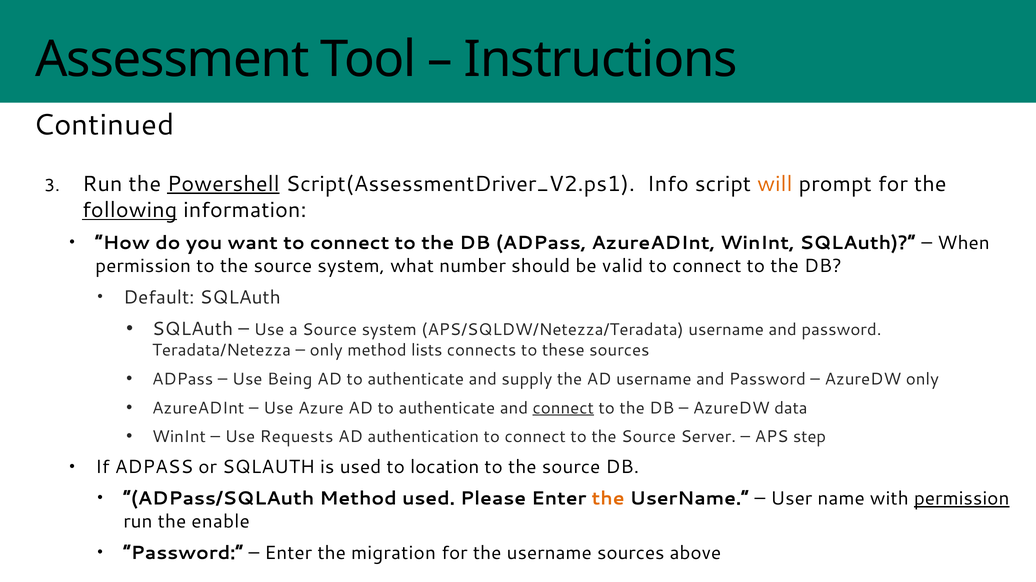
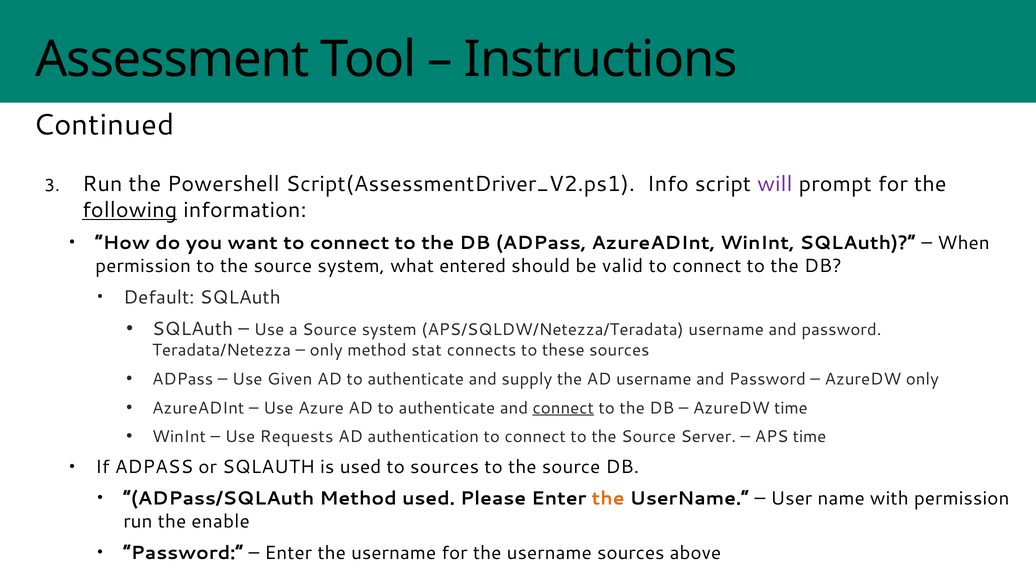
Powershell underline: present -> none (223, 184)
will colour: orange -> purple (775, 184)
number: number -> entered (473, 266)
lists: lists -> stat (427, 351)
Being: Being -> Given (290, 379)
AzureDW data: data -> time (791, 408)
APS step: step -> time (810, 437)
to location: location -> sources (445, 468)
permission underline: present -> none (962, 499)
migration: migration -> username (394, 553)
